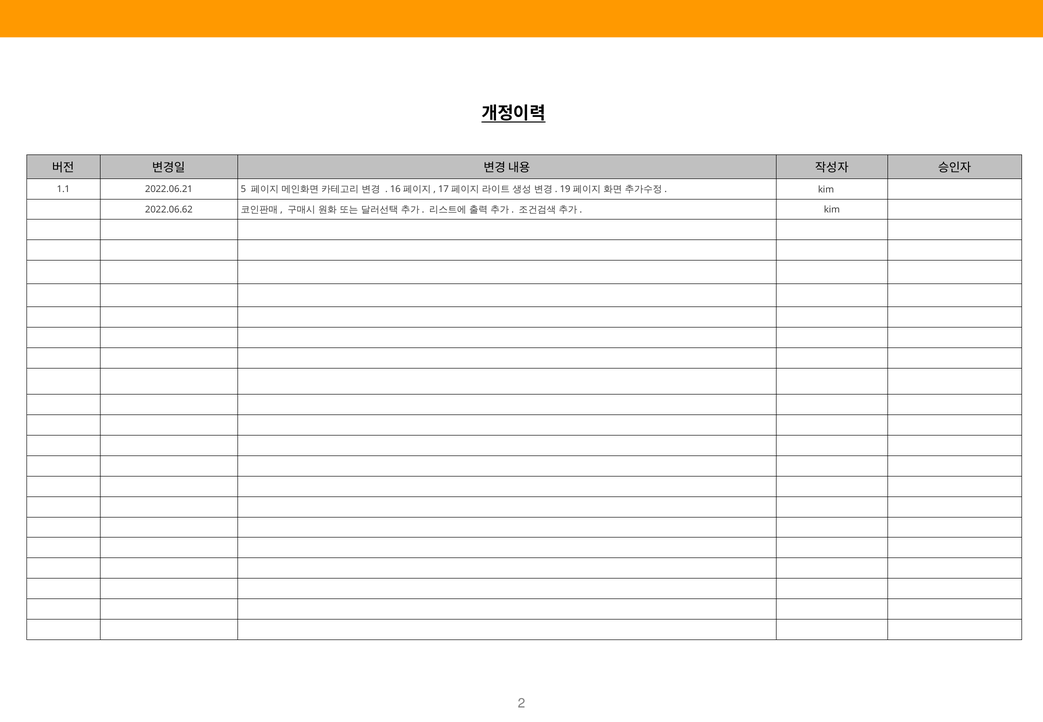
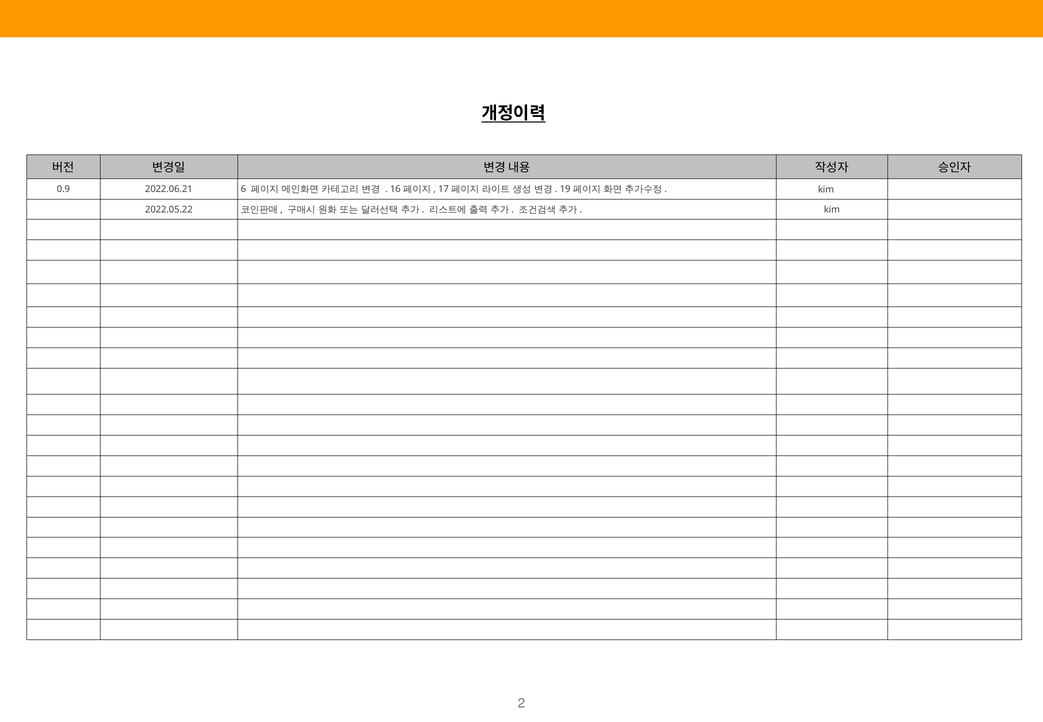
1.1: 1.1 -> 0.9 (63, 189)
5: 5 -> 6 (243, 189)
2022.06.62: 2022.06.62 -> 2022.05.22 (169, 210)
